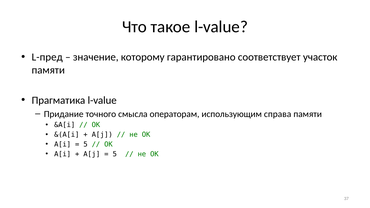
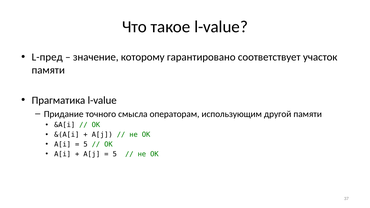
справа: справа -> другой (278, 114)
